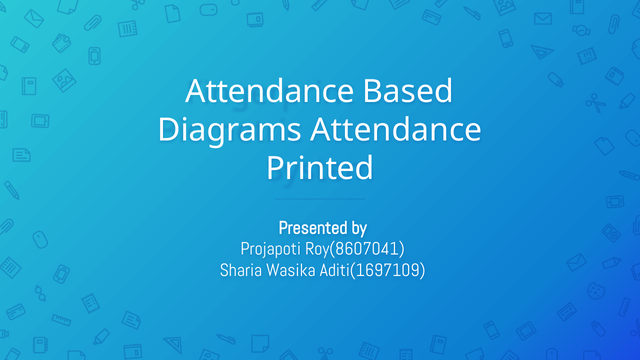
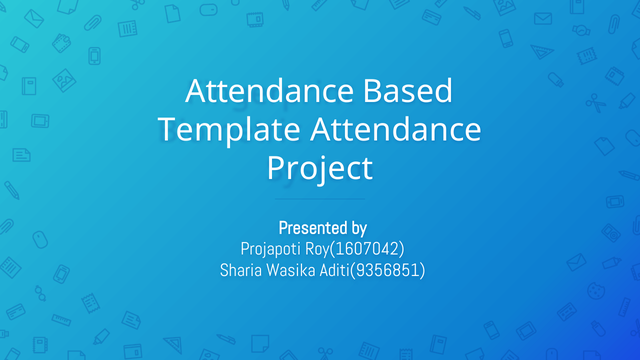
Diagrams: Diagrams -> Template (230, 130)
Printed: Printed -> Project (320, 169)
Roy(8607041: Roy(8607041 -> Roy(1607042 (355, 249)
Aditi(1697109: Aditi(1697109 -> Aditi(9356851 (373, 270)
